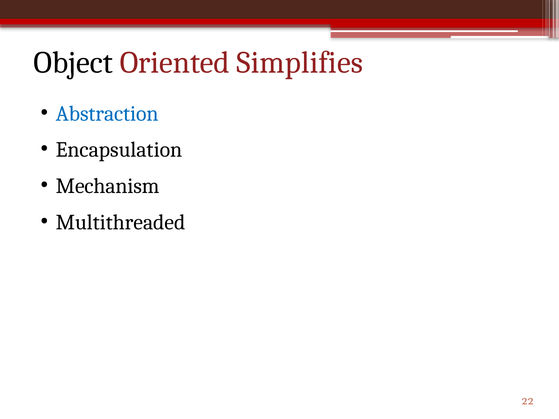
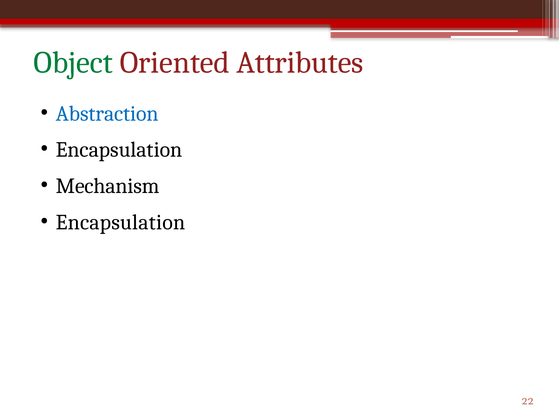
Object colour: black -> green (73, 63)
Simplifies: Simplifies -> Attributes (300, 63)
Multithreaded: Multithreaded -> Encapsulation (121, 222)
